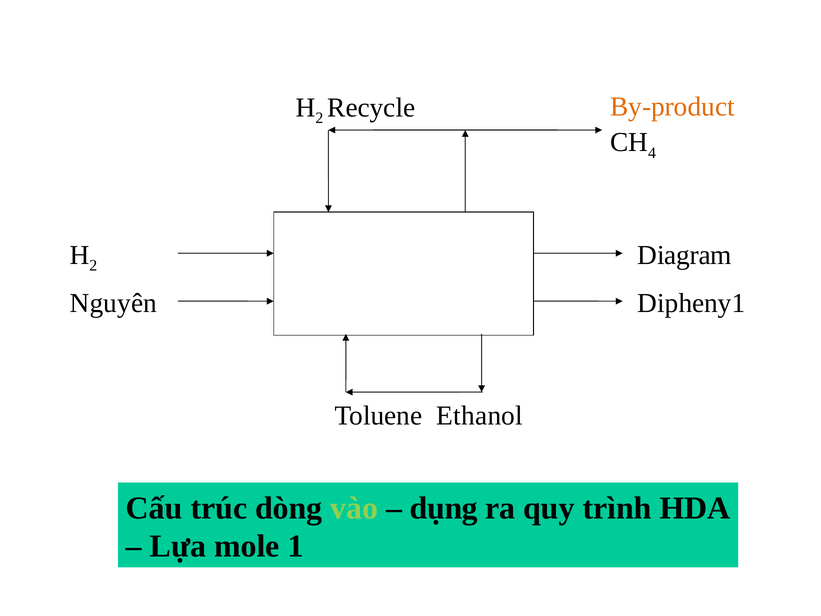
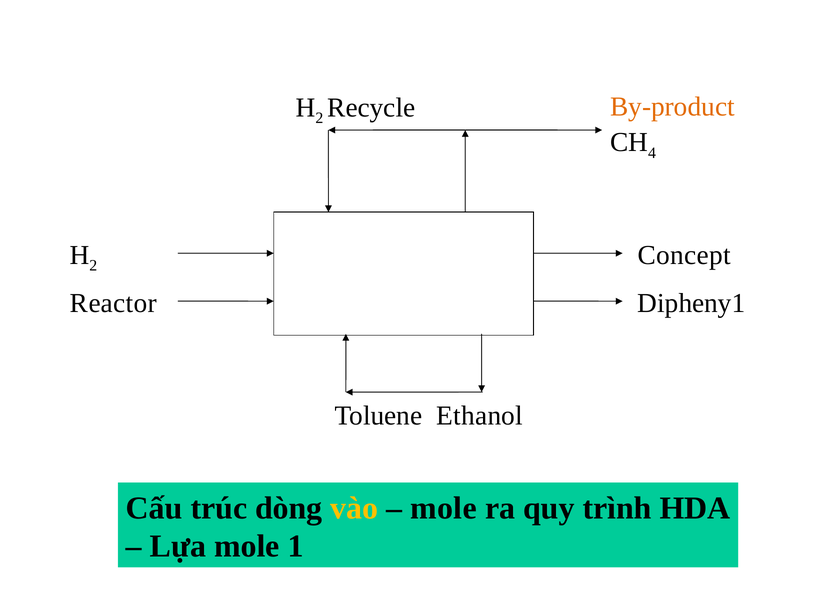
Diagram: Diagram -> Concept (684, 255)
Nguyên: Nguyên -> Reactor (113, 303)
vào colour: light green -> yellow (354, 508)
dụng: dụng -> mole (443, 508)
